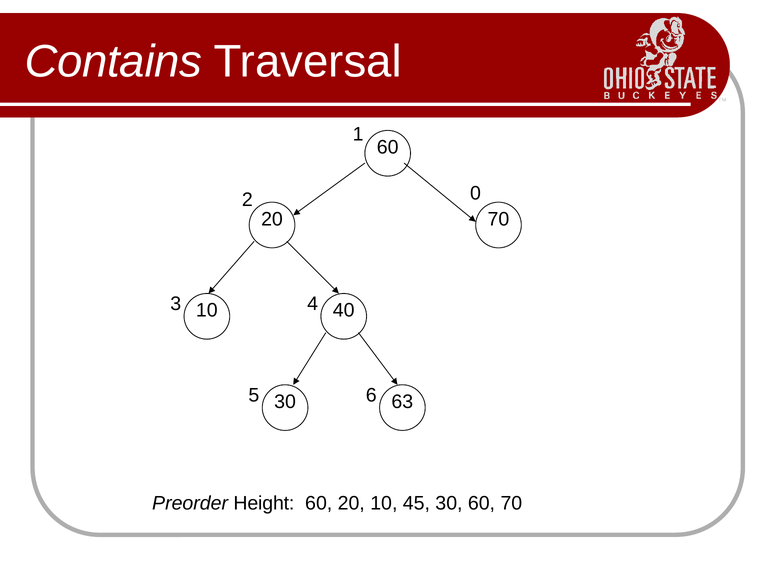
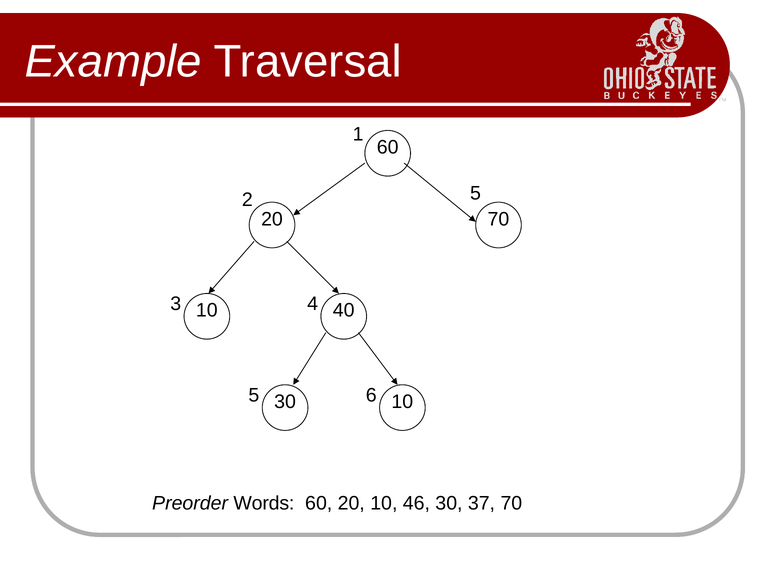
Contains: Contains -> Example (113, 62)
2 0: 0 -> 5 (475, 193)
30 63: 63 -> 10 (402, 401)
Height: Height -> Words (264, 503)
45: 45 -> 46 (416, 503)
30 60: 60 -> 37 (481, 503)
